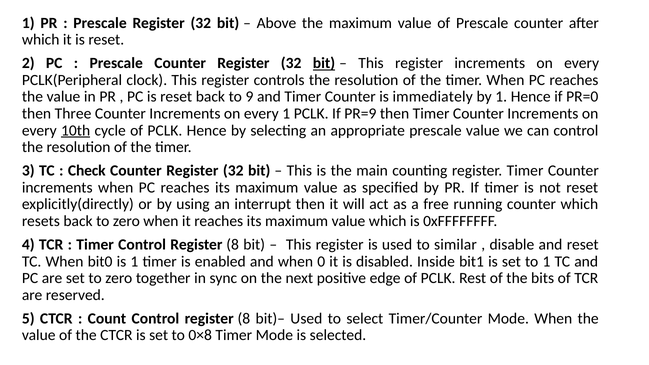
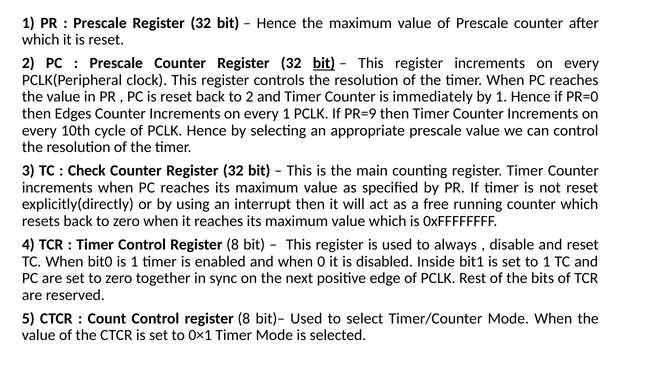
Above: Above -> Hence (277, 23)
to 9: 9 -> 2 (249, 97)
Three: Three -> Edges (73, 114)
10th underline: present -> none (76, 130)
similar: similar -> always (456, 245)
0×8: 0×8 -> 0×1 (200, 335)
